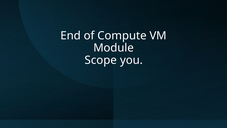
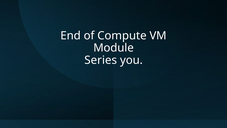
Scope: Scope -> Series (101, 60)
